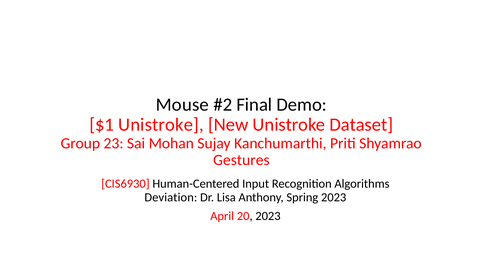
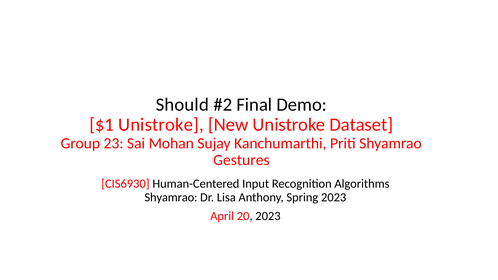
Mouse: Mouse -> Should (182, 105)
Deviation: Deviation -> Shyamrao (171, 197)
